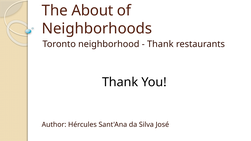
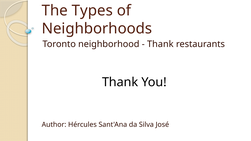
About: About -> Types (92, 11)
